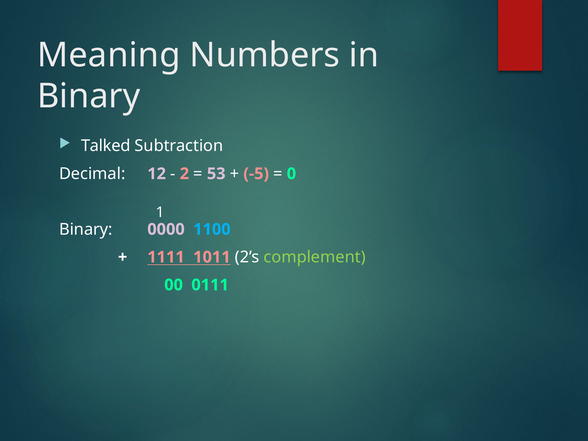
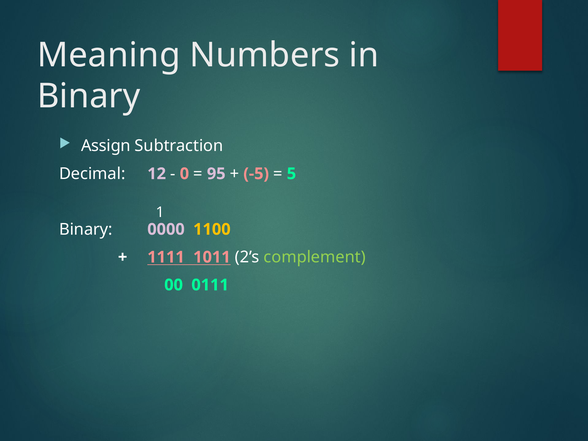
Talked: Talked -> Assign (106, 146)
2: 2 -> 0 (184, 174)
53: 53 -> 95 (216, 174)
0: 0 -> 5 (291, 174)
1100 colour: light blue -> yellow (212, 229)
